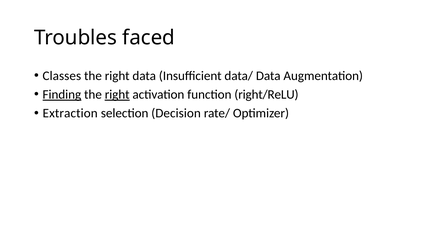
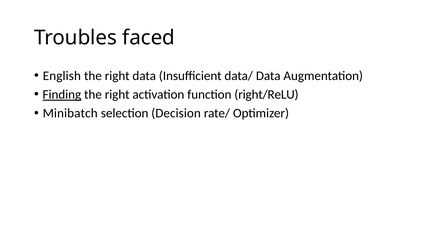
Classes: Classes -> English (62, 76)
right underline: present -> none (117, 95)
Extraction: Extraction -> Minibatch (70, 113)
